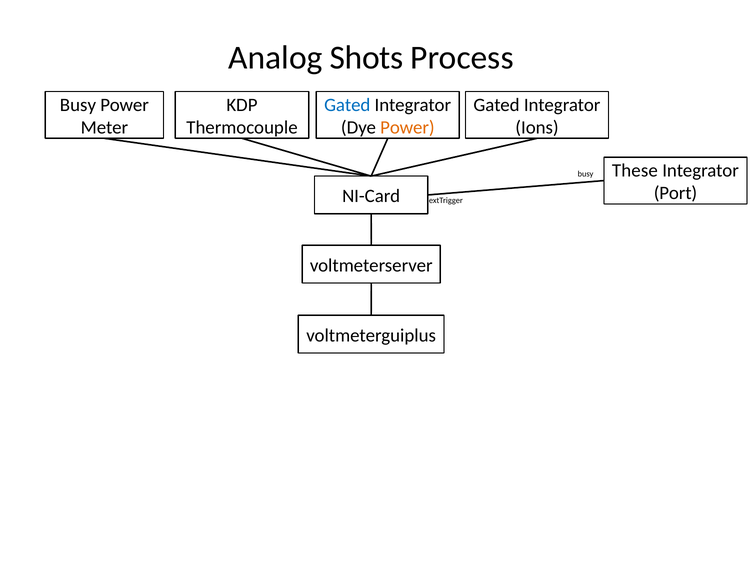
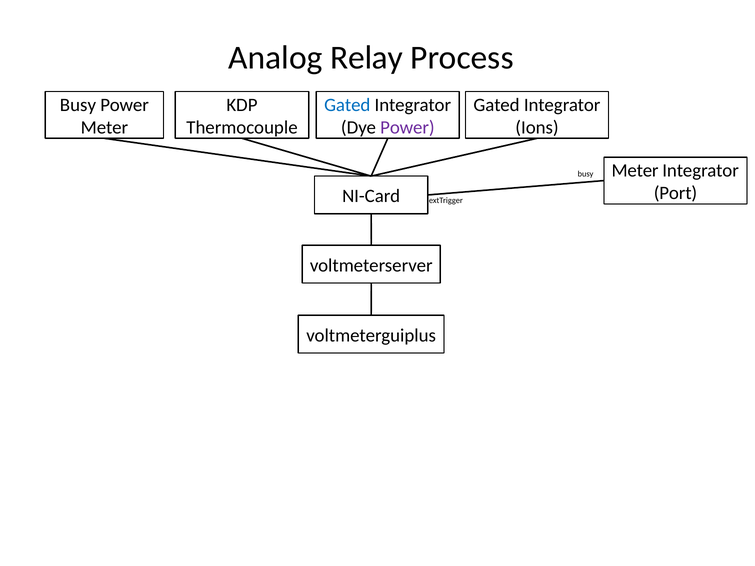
Shots: Shots -> Relay (367, 58)
Power colour: orange -> purple (407, 128)
These: These -> Meter (635, 171)
